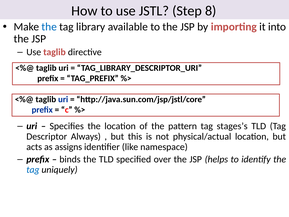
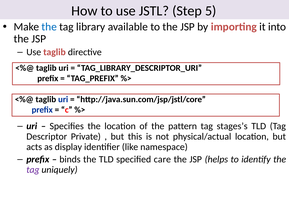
8: 8 -> 5 (211, 11)
Always: Always -> Private (86, 136)
assigns: assigns -> display (68, 147)
over: over -> care (162, 159)
tag colour: blue -> purple (33, 169)
